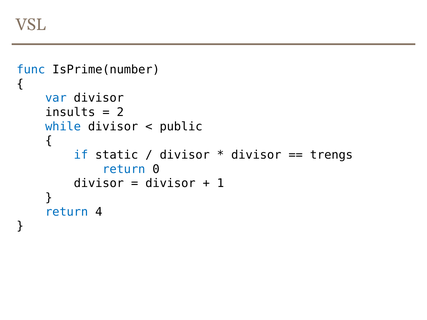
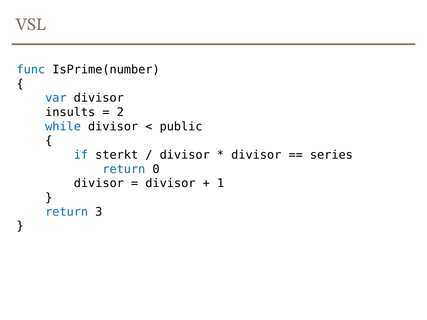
static: static -> sterkt (117, 155)
trengs: trengs -> series (331, 155)
4: 4 -> 3 (99, 212)
